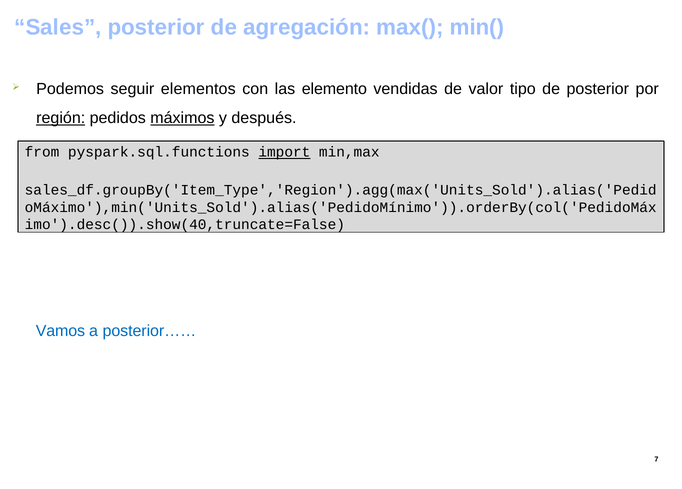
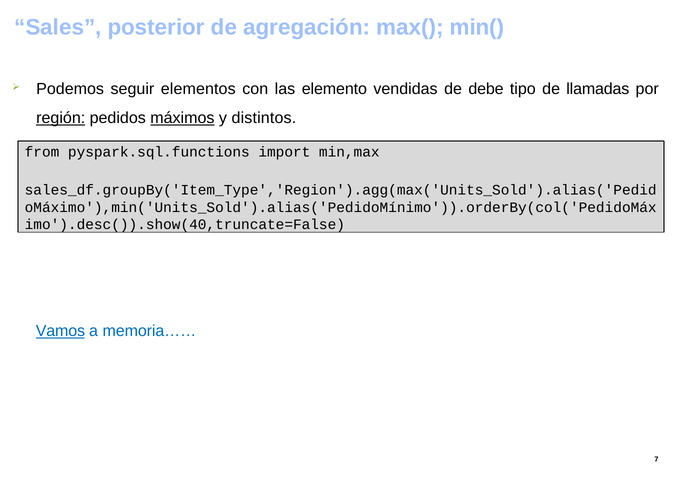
valor: valor -> debe (486, 89)
de posterior: posterior -> llamadas (598, 89)
después: después -> distintos (264, 118)
import underline: present -> none (284, 152)
Vamos underline: none -> present (60, 331)
posterior……: posterior…… -> memoria…… (149, 331)
